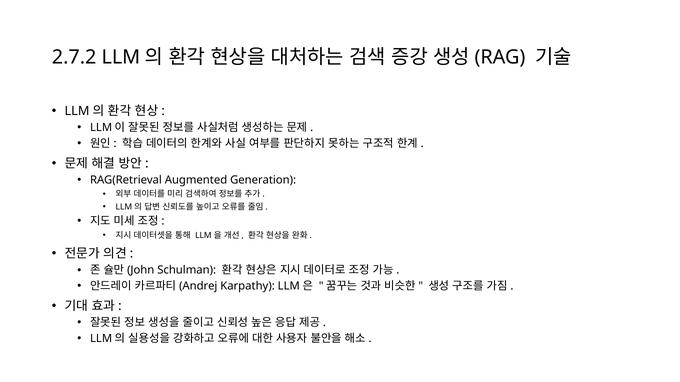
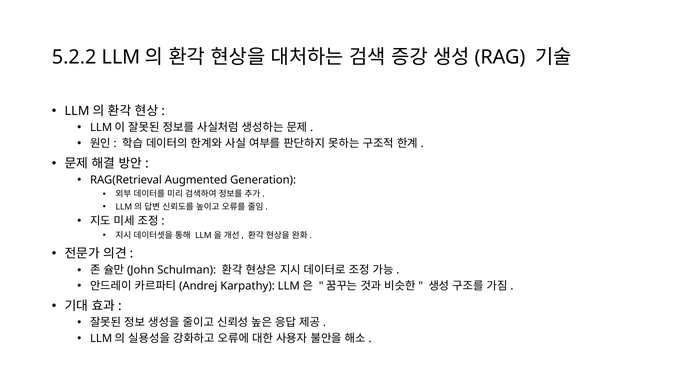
2.7.2: 2.7.2 -> 5.2.2 (74, 57)
